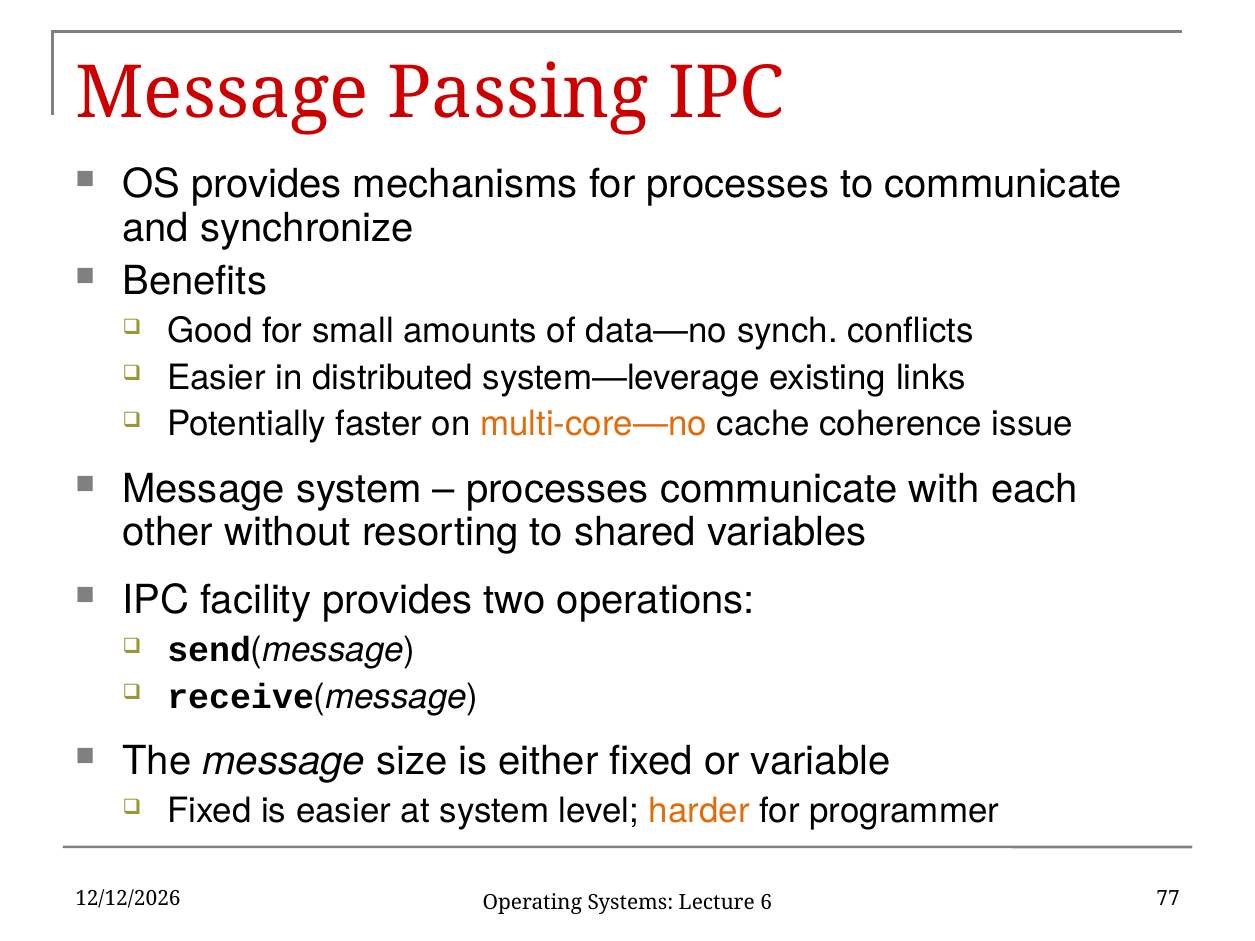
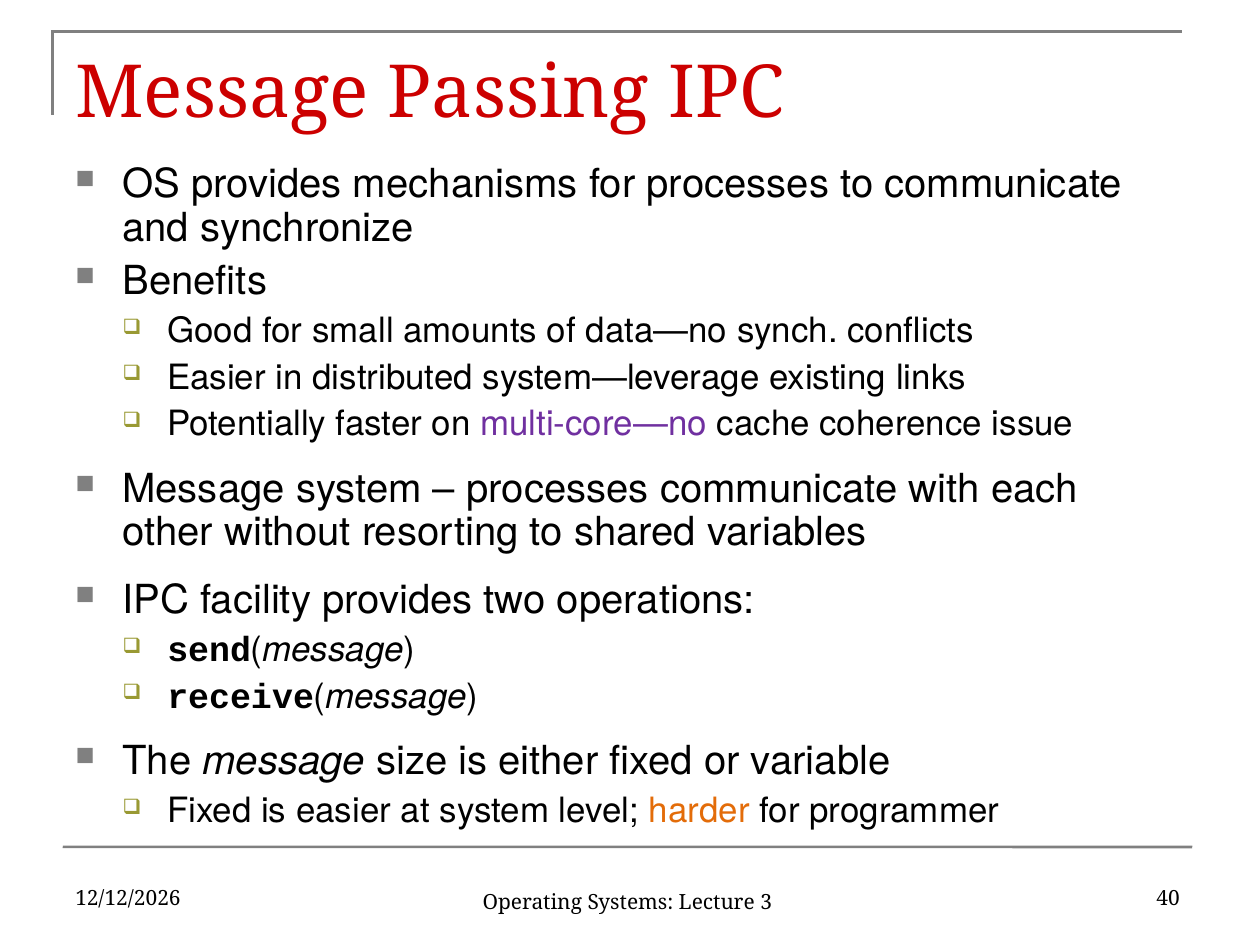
multi-core—no colour: orange -> purple (594, 425)
77: 77 -> 40 (1168, 899)
6: 6 -> 3 (766, 903)
